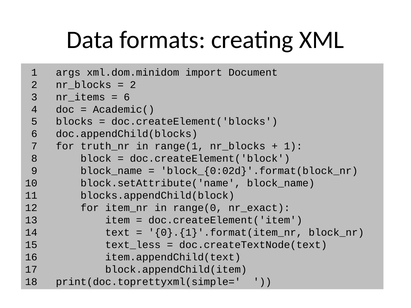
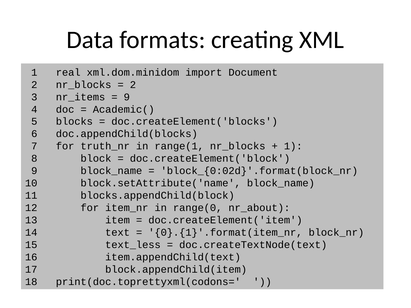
args: args -> real (68, 72)
6: 6 -> 9 (127, 97)
nr_exact: nr_exact -> nr_about (259, 208)
print(doc.toprettyxml(simple=: print(doc.toprettyxml(simple= -> print(doc.toprettyxml(codons= (148, 282)
